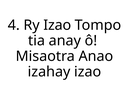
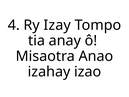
Ry Izao: Izao -> Izay (57, 25)
